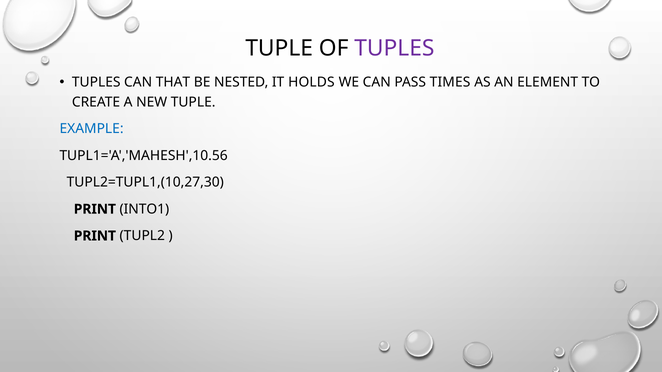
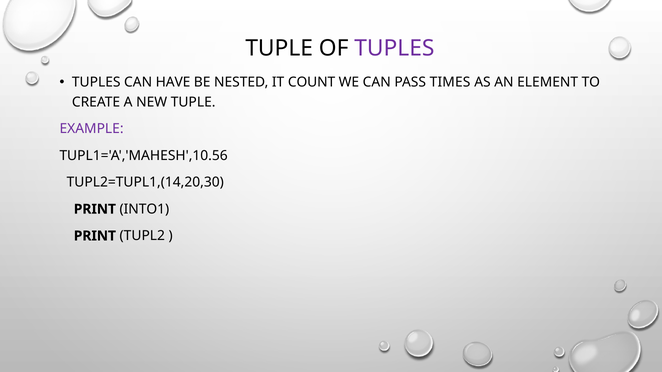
THAT: THAT -> HAVE (173, 82)
HOLDS: HOLDS -> COUNT (312, 82)
EXAMPLE colour: blue -> purple (92, 129)
TUPL2=TUPL1,(10,27,30: TUPL2=TUPL1,(10,27,30 -> TUPL2=TUPL1,(14,20,30 (145, 183)
